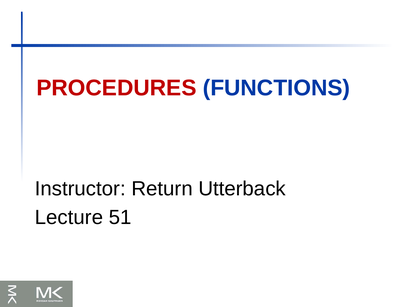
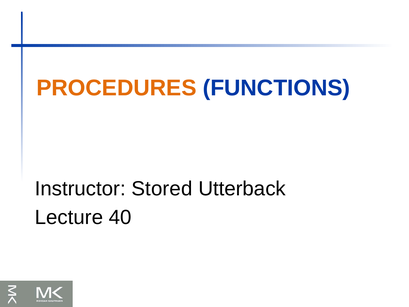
PROCEDURES colour: red -> orange (116, 88)
Return: Return -> Stored (162, 189)
51: 51 -> 40 (120, 217)
